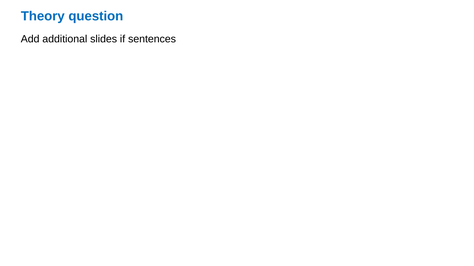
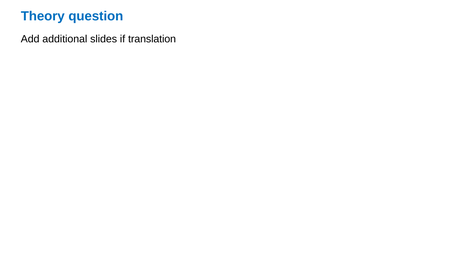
sentences: sentences -> translation (152, 39)
